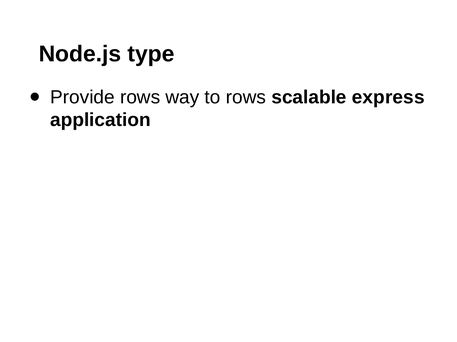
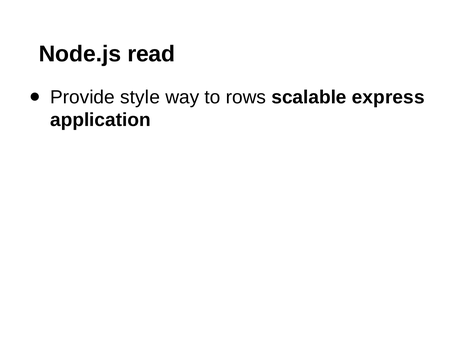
type: type -> read (151, 54)
Provide rows: rows -> style (140, 97)
